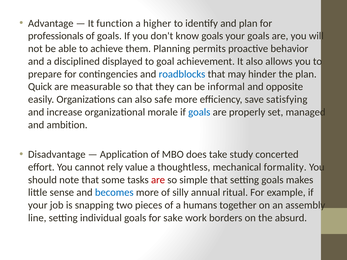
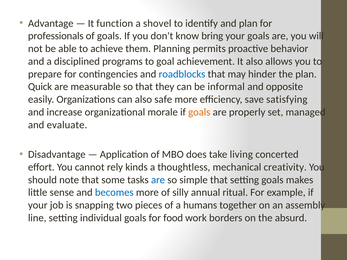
higher: higher -> shovel (157, 23)
know goals: goals -> bring (212, 36)
displayed: displayed -> programs (122, 61)
goals colour: blue -> orange (199, 112)
ambition: ambition -> evaluate (67, 125)
study: study -> living (241, 155)
value: value -> kinds (137, 167)
formality: formality -> creativity (285, 167)
are colour: red -> blue (158, 180)
sake: sake -> food (173, 218)
